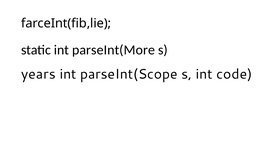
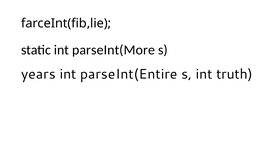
parseInt(Scope: parseInt(Scope -> parseInt(Entire (129, 74)
code: code -> truth (234, 74)
